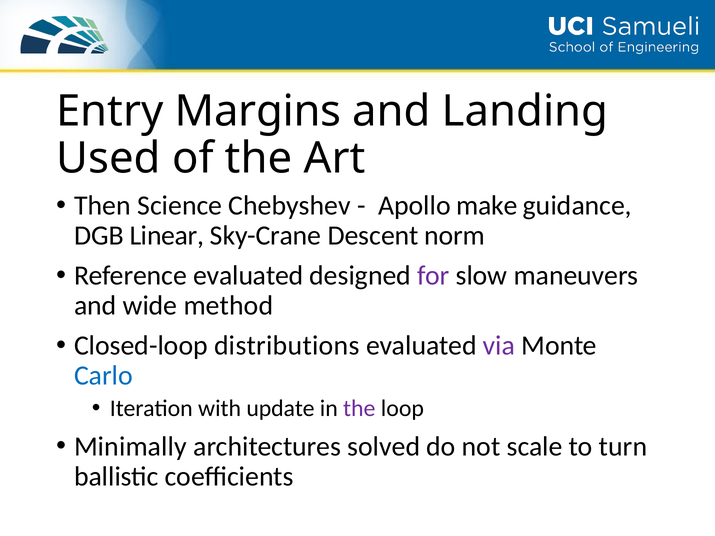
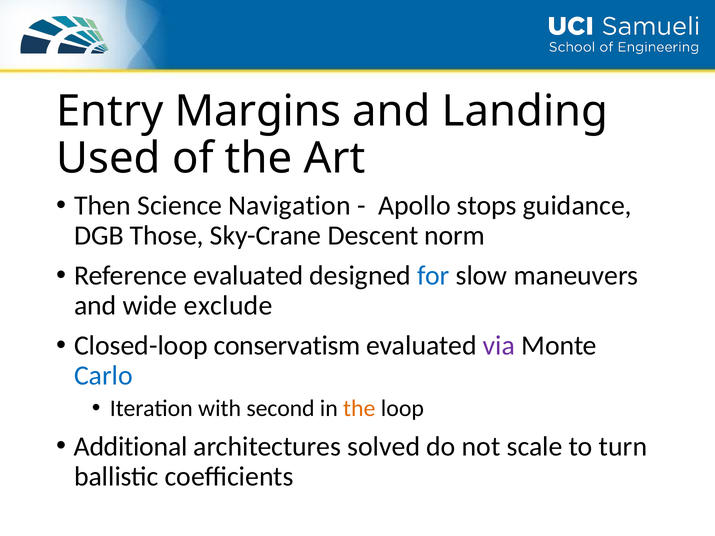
Chebyshev: Chebyshev -> Navigation (290, 206)
make: make -> stops (487, 206)
Linear: Linear -> Those (167, 236)
for colour: purple -> blue (433, 276)
method: method -> exclude (228, 306)
distributions: distributions -> conservatism (287, 346)
update: update -> second (281, 409)
the colour: purple -> orange (359, 409)
Minimally: Minimally -> Additional (131, 447)
